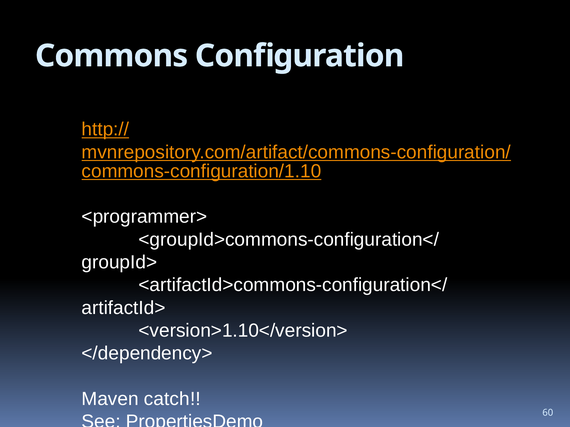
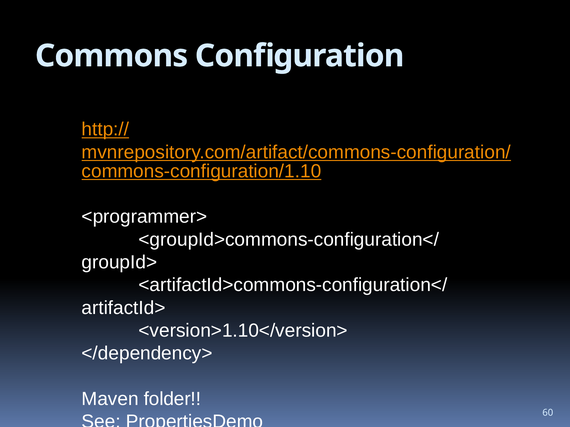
catch: catch -> folder (172, 399)
